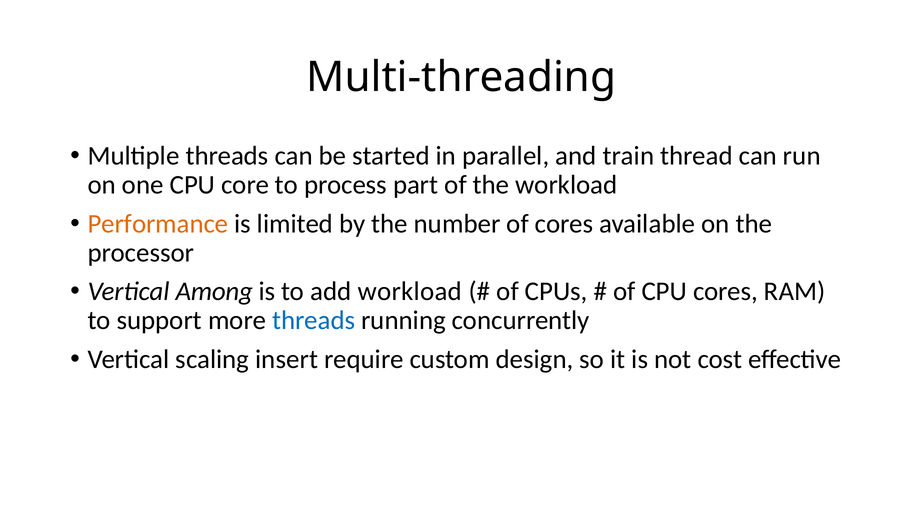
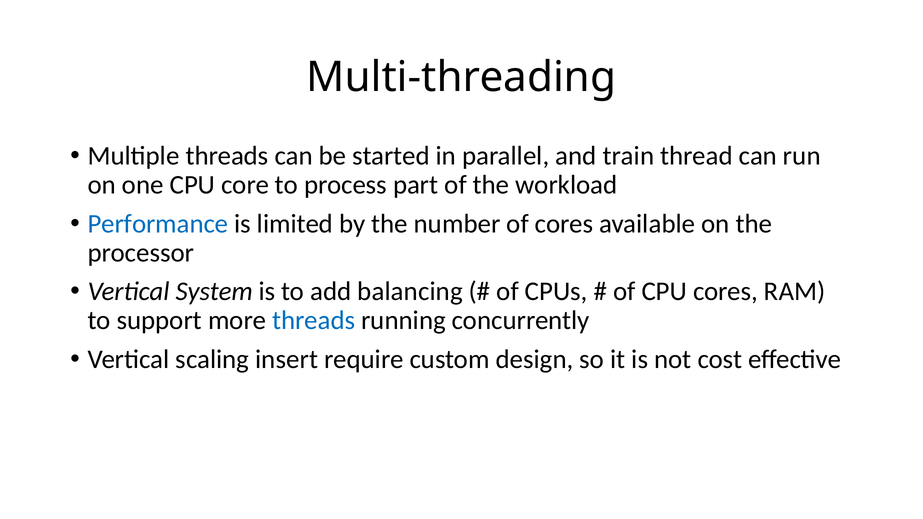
Performance colour: orange -> blue (158, 224)
Among: Among -> System (214, 292)
add workload: workload -> balancing (410, 292)
